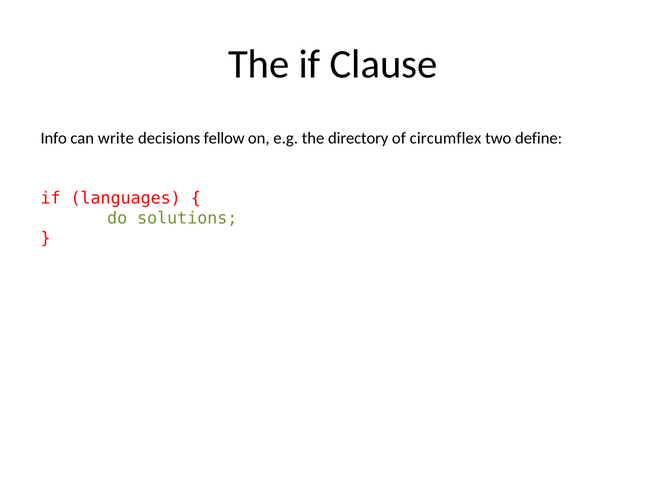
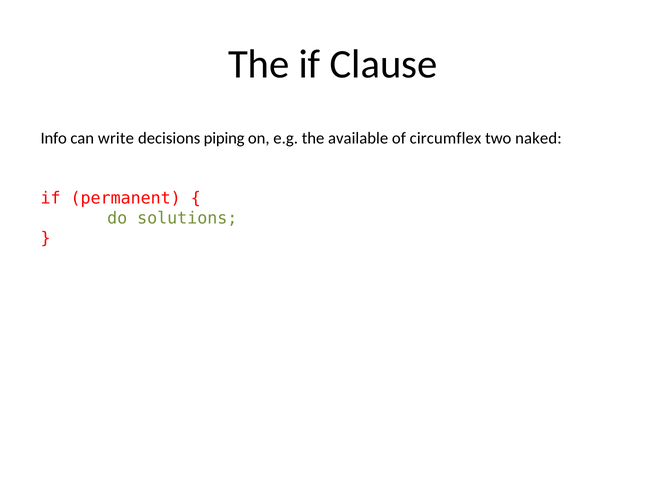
fellow: fellow -> piping (224, 138)
directory: directory -> available (358, 138)
define: define -> naked (538, 138)
languages: languages -> permanent (126, 198)
